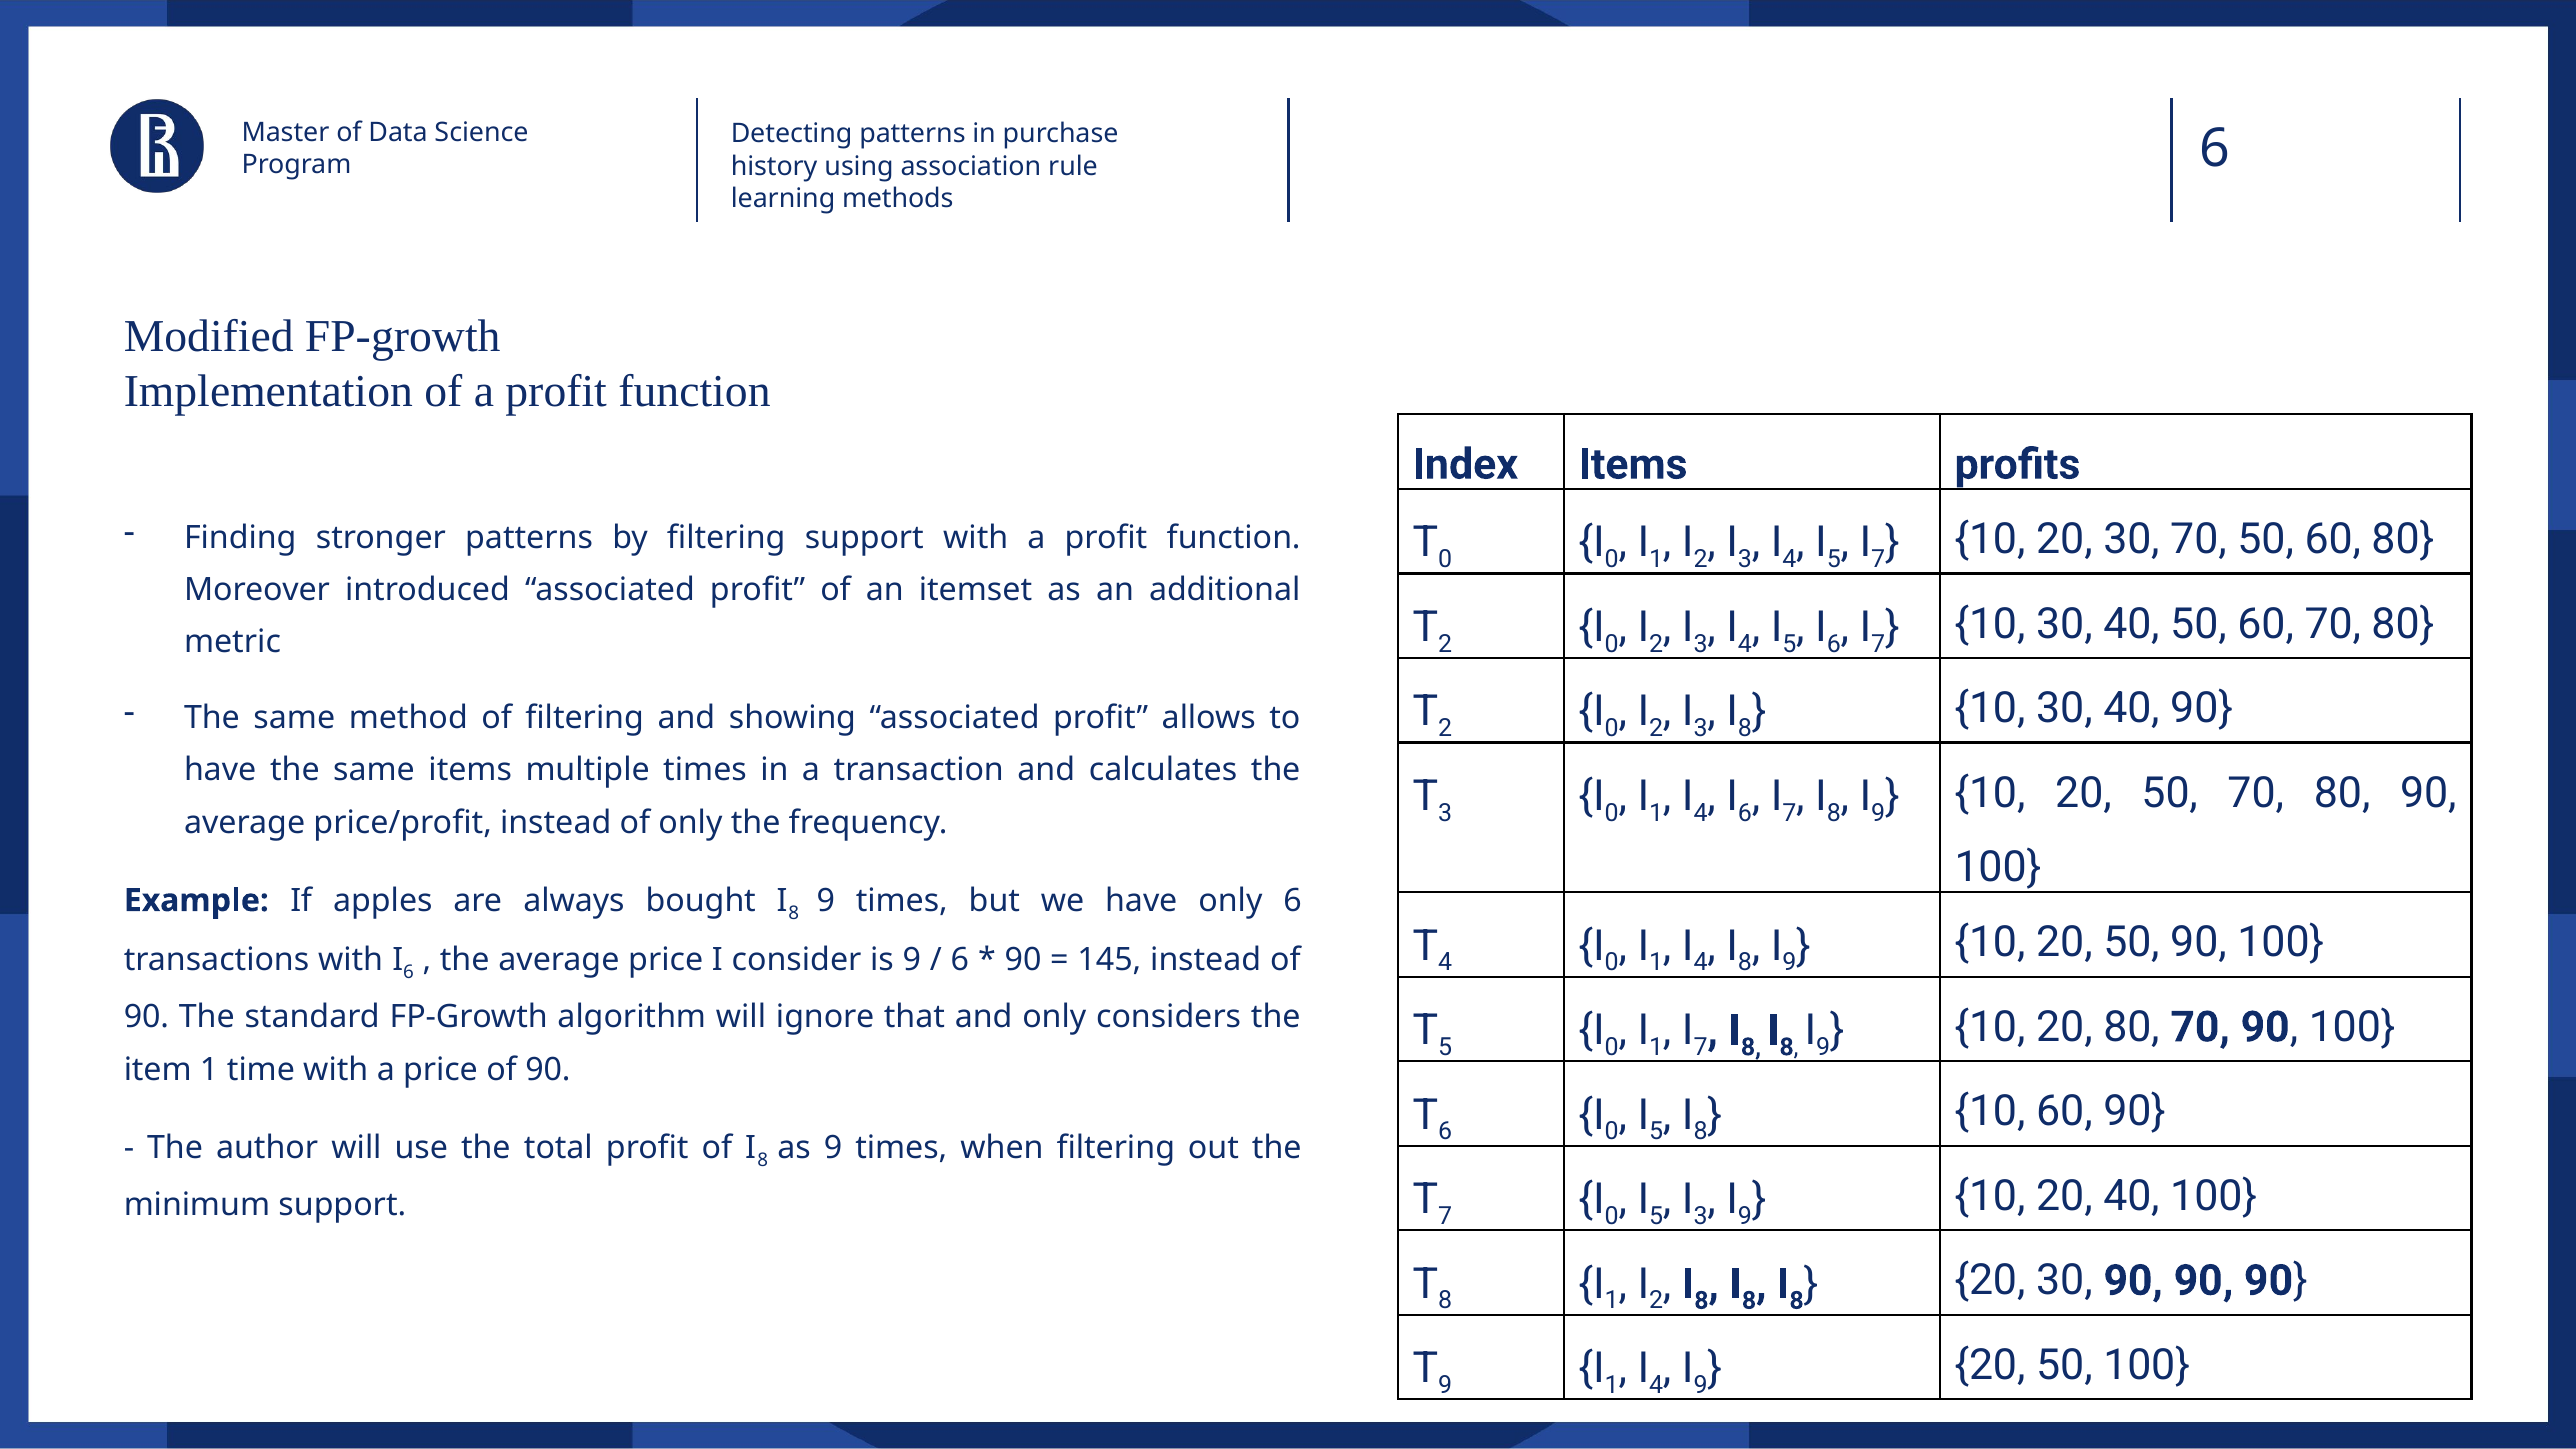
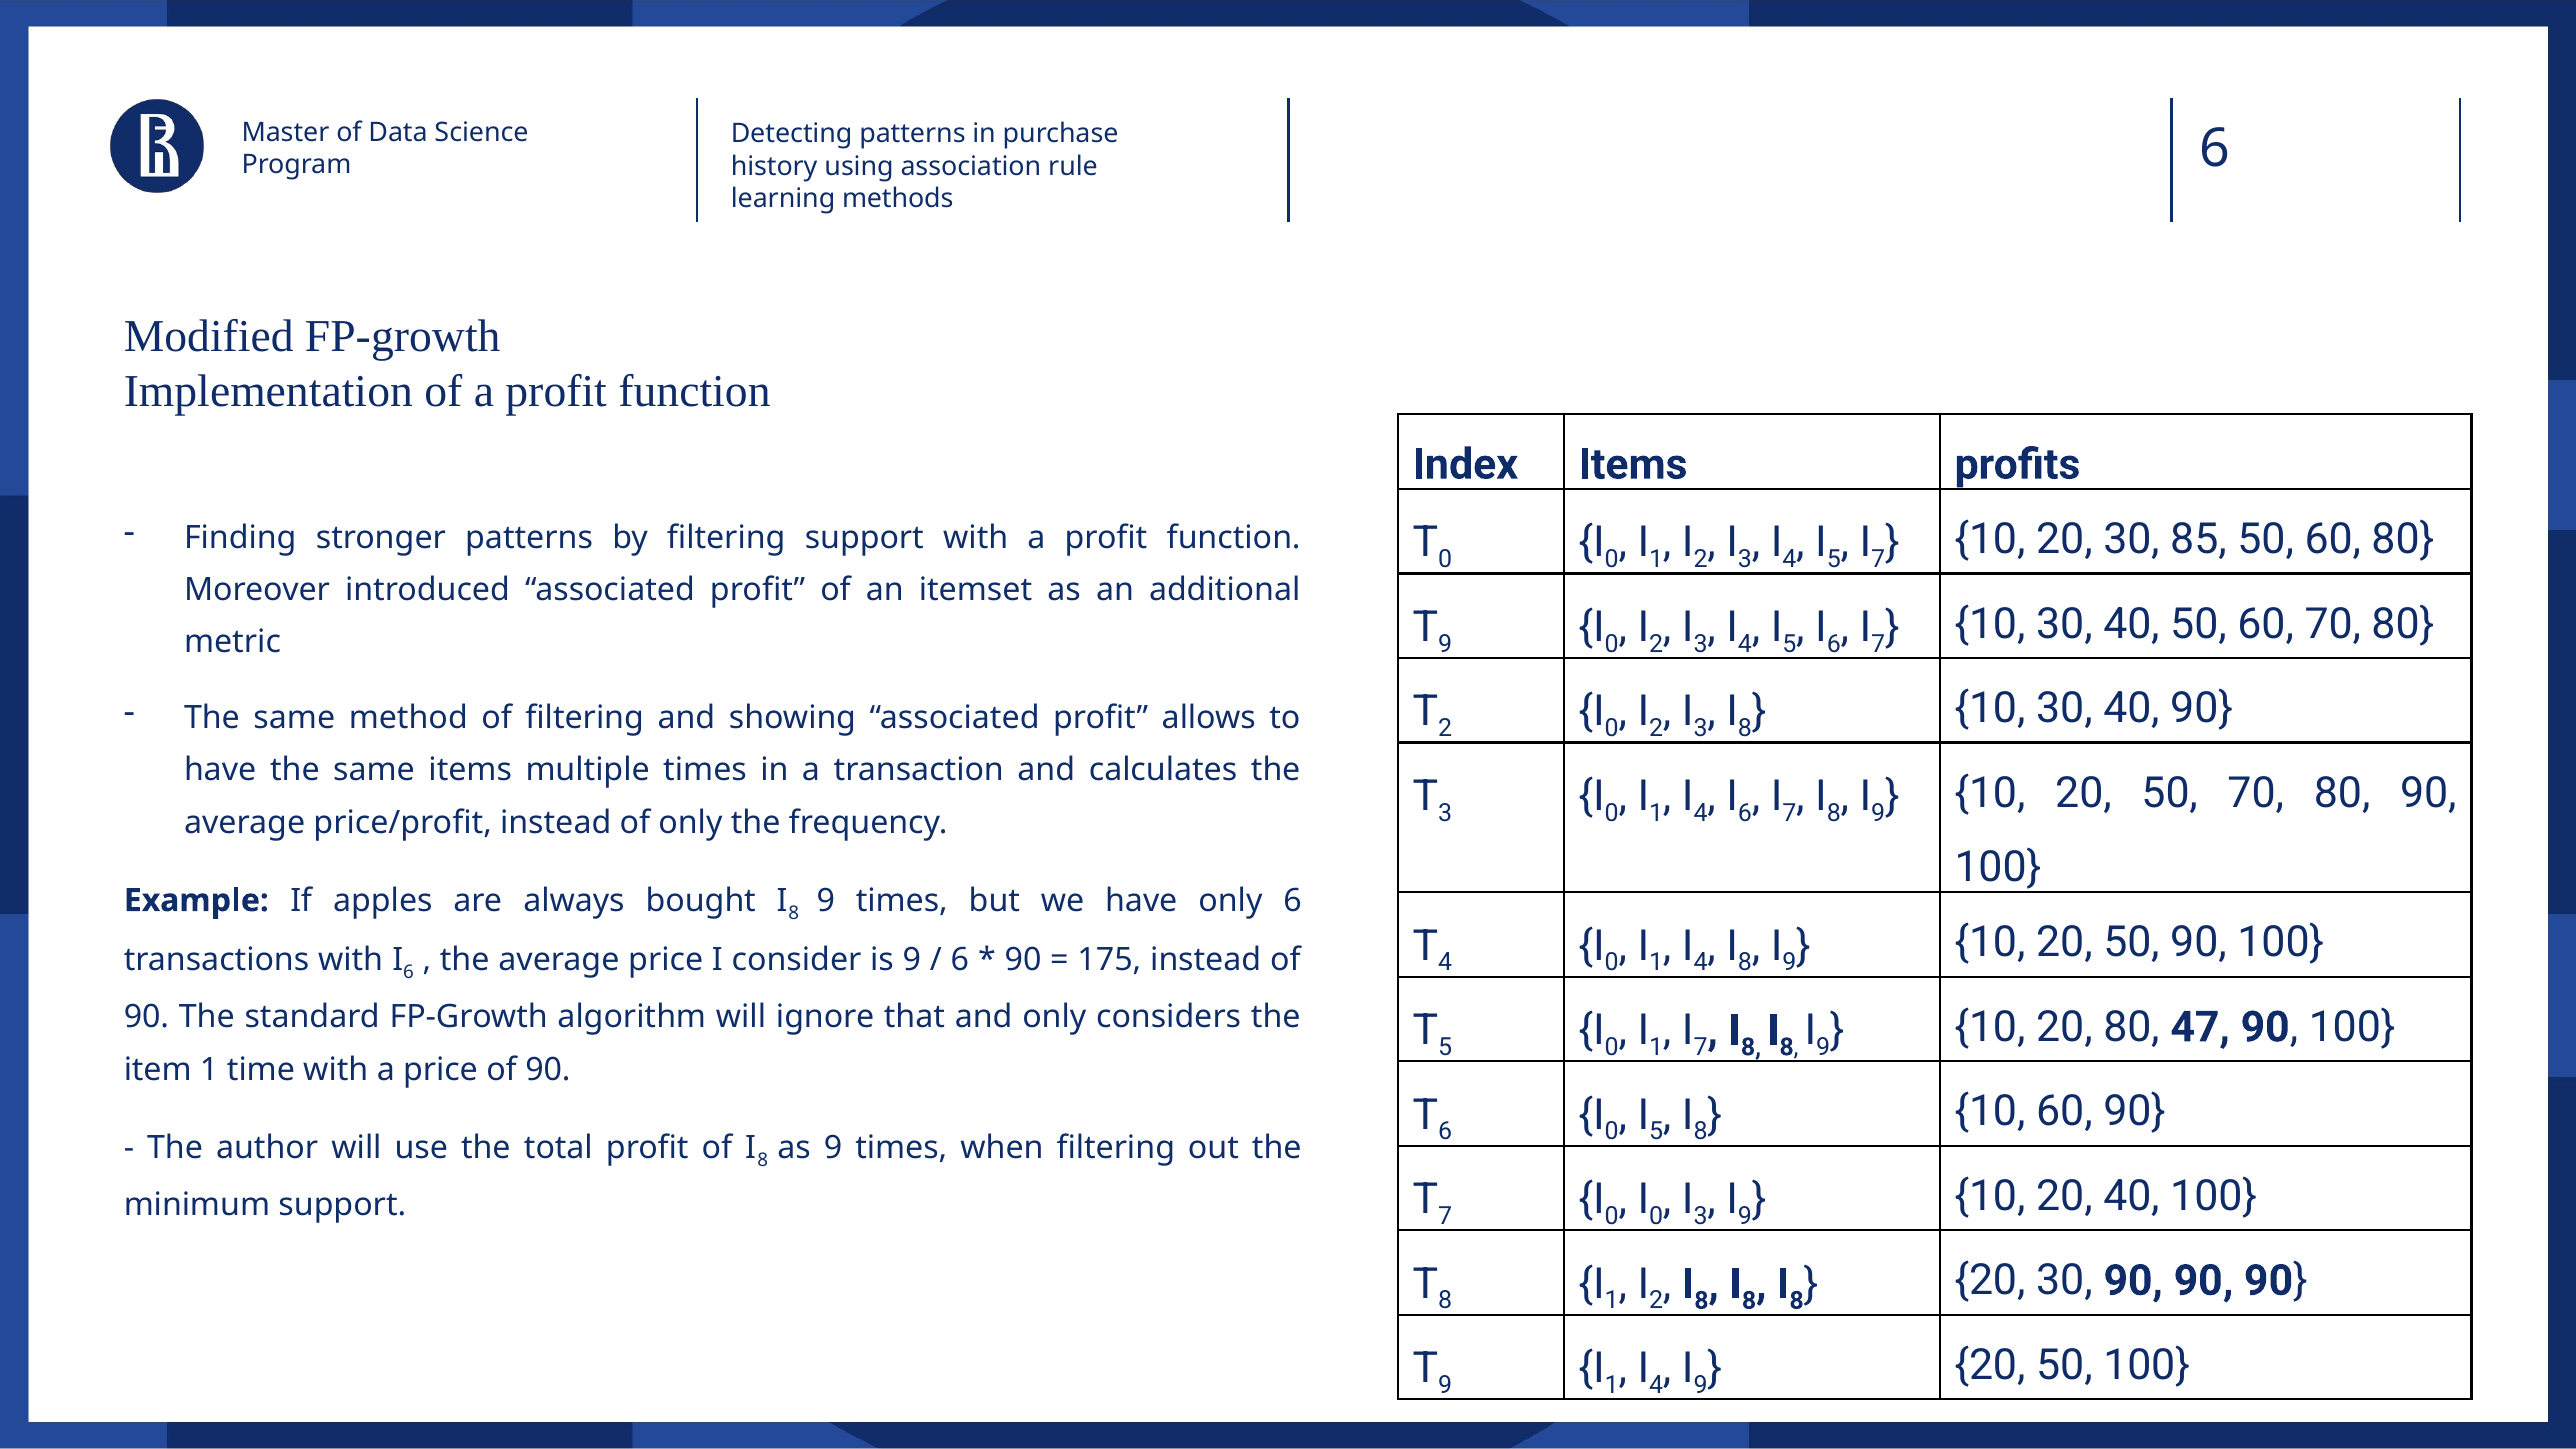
30 70: 70 -> 85 (2198, 539)
2: 2 -> 9 (1445, 644)
145: 145 -> 175 (1109, 960)
80 70: 70 -> 47 (2200, 1027)
5: 5 -> 0 (1656, 1216)
